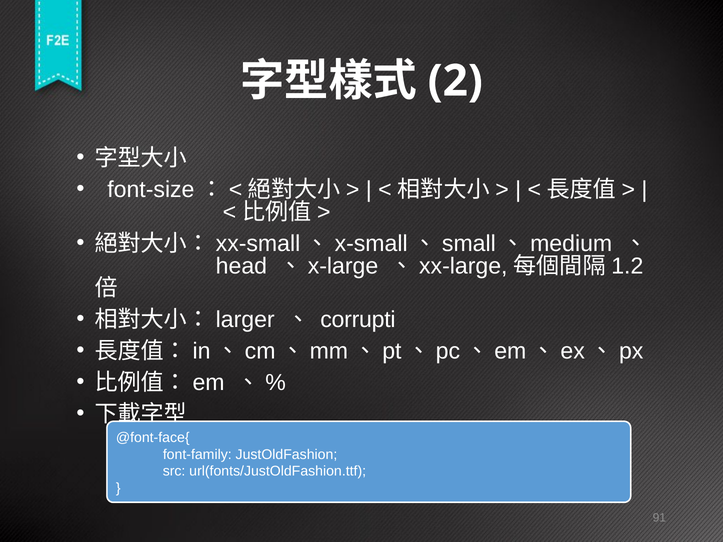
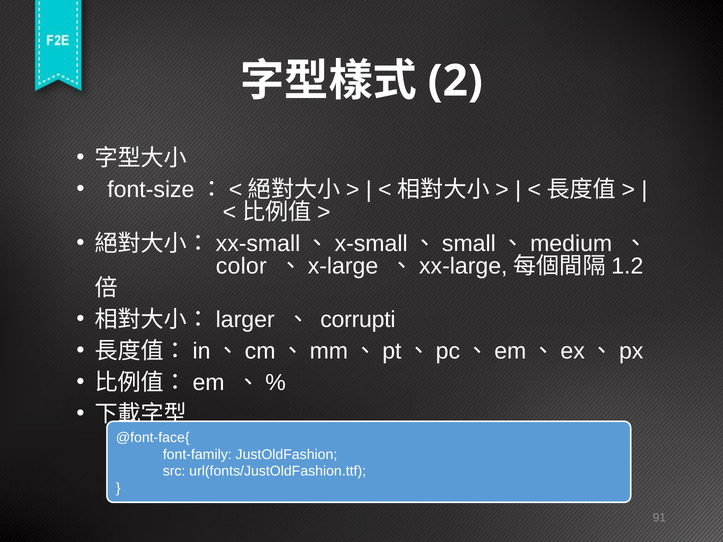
head: head -> color (241, 266)
